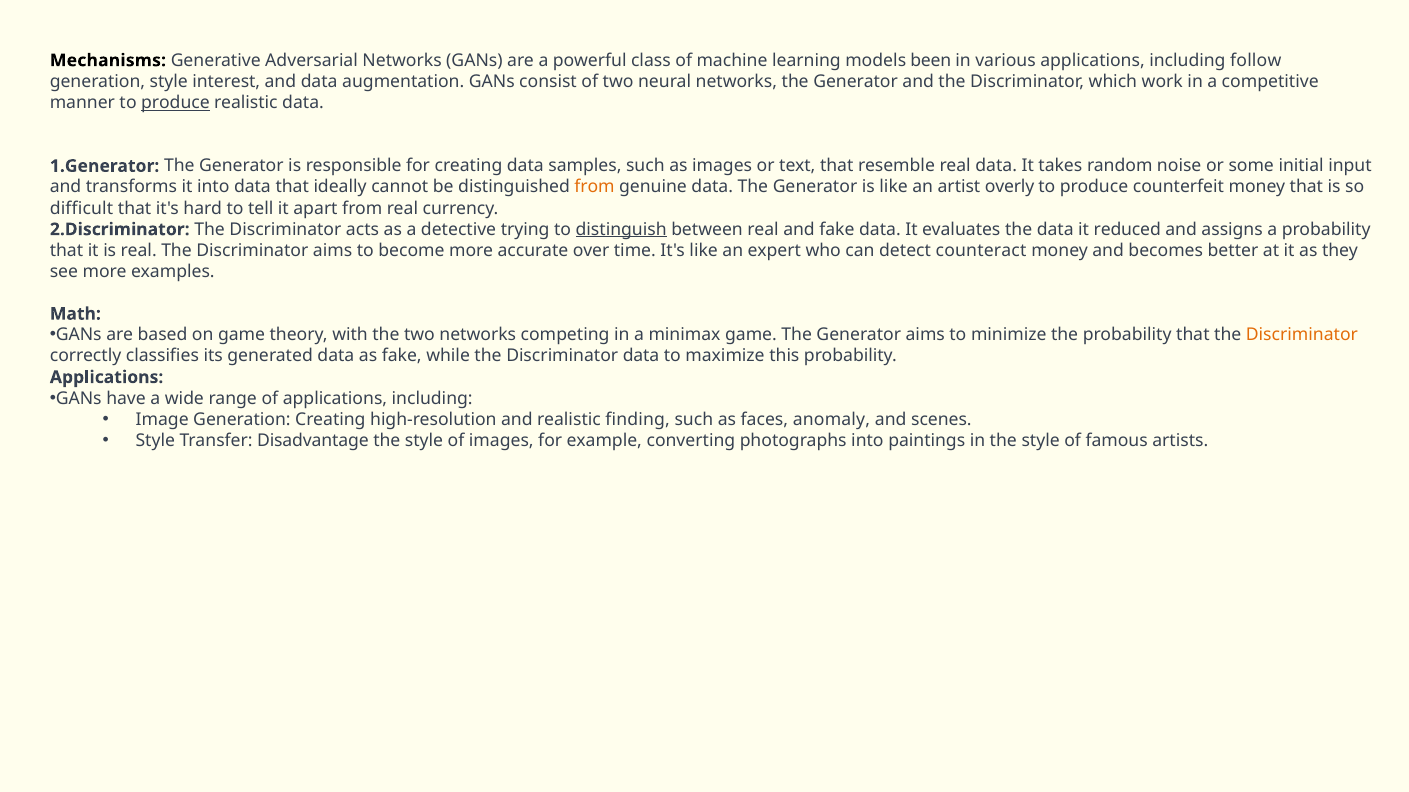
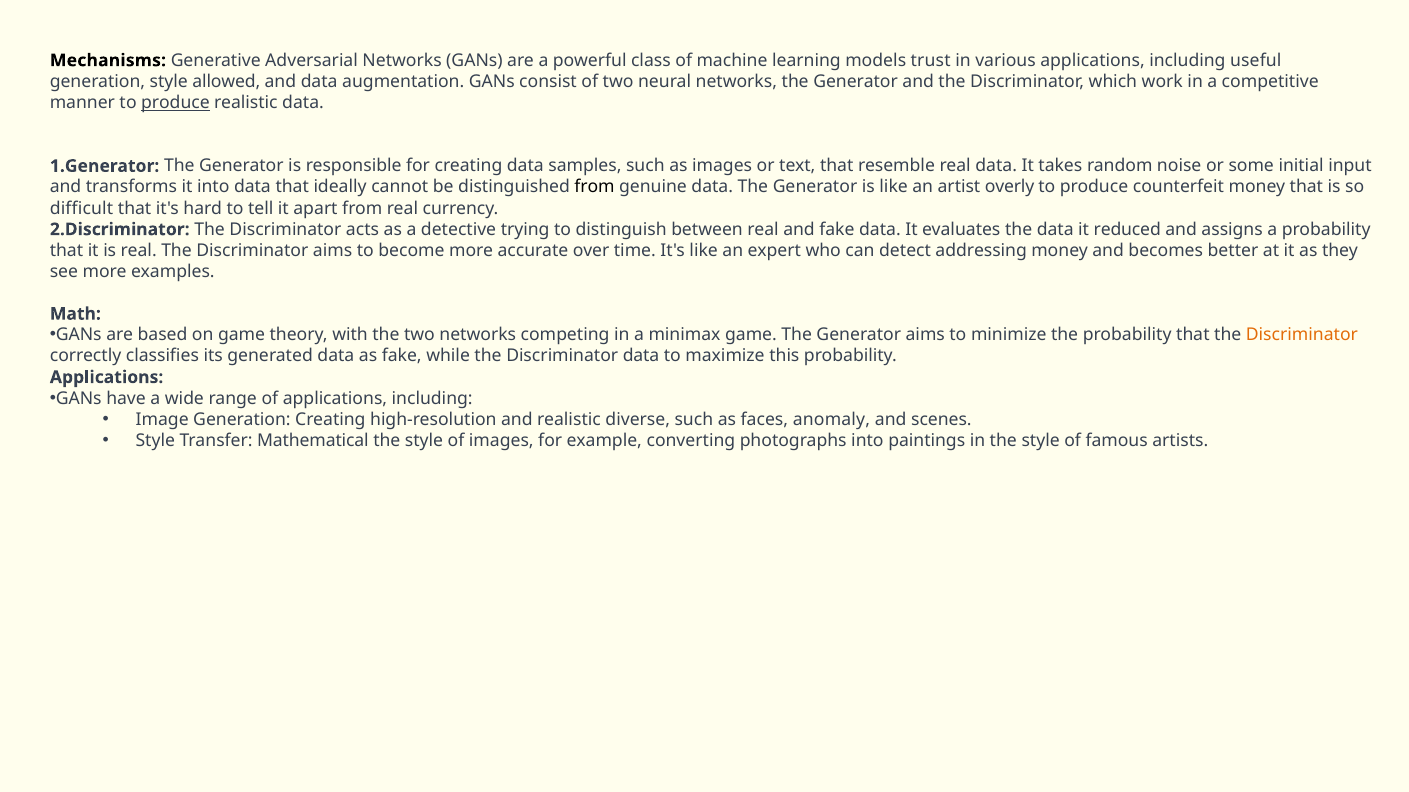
been: been -> trust (931, 60)
follow: follow -> useful (1256, 60)
interest: interest -> allowed (226, 82)
from colour: orange -> black (595, 187)
distinguish underline: present -> none (621, 230)
counteract: counteract -> addressing (981, 251)
finding: finding -> diverse (638, 420)
Disadvantage: Disadvantage -> Mathematical (313, 441)
